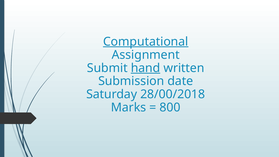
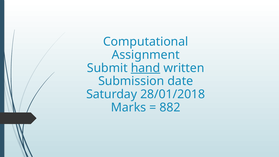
Computational underline: present -> none (146, 42)
28/00/2018: 28/00/2018 -> 28/01/2018 (173, 94)
800: 800 -> 882 (170, 107)
